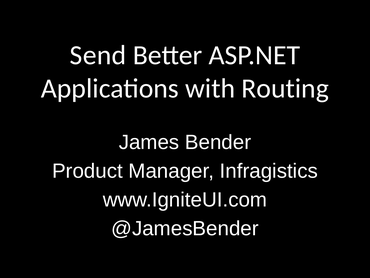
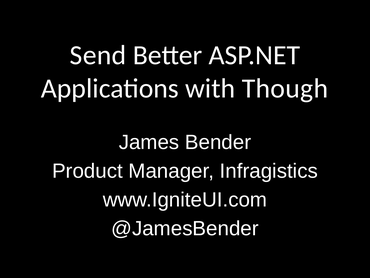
Routing: Routing -> Though (285, 88)
